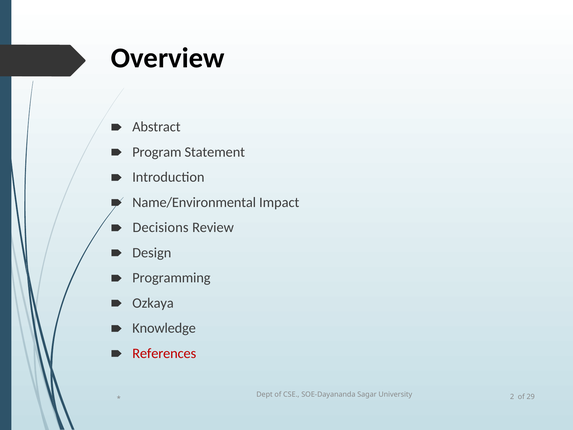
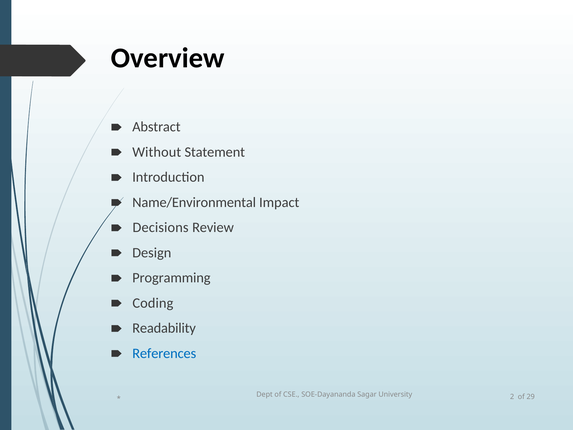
Program: Program -> Without (157, 152)
Ozkaya: Ozkaya -> Coding (153, 303)
Knowledge: Knowledge -> Readability (164, 328)
References colour: red -> blue (164, 353)
